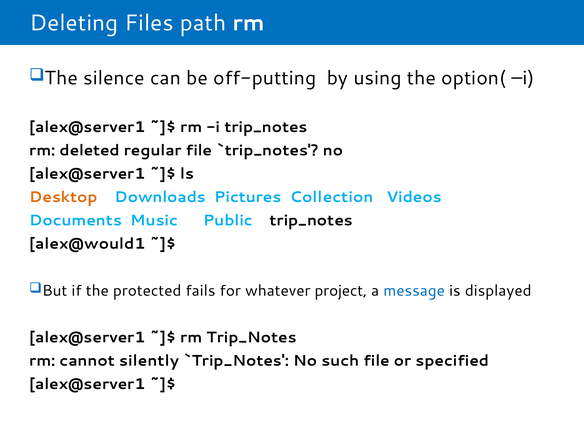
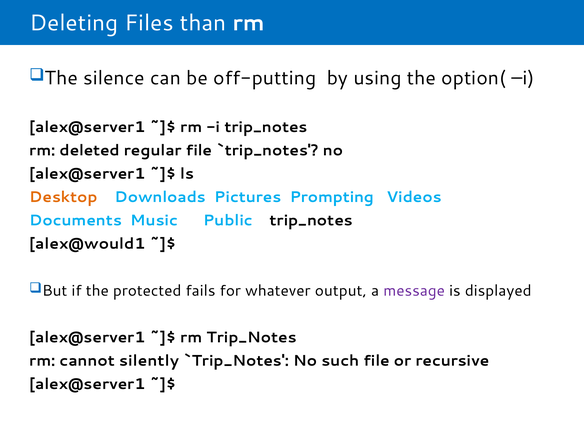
path: path -> than (203, 23)
Collection: Collection -> Prompting (332, 197)
project: project -> output (341, 291)
message colour: blue -> purple (414, 291)
specified: specified -> recursive (452, 361)
